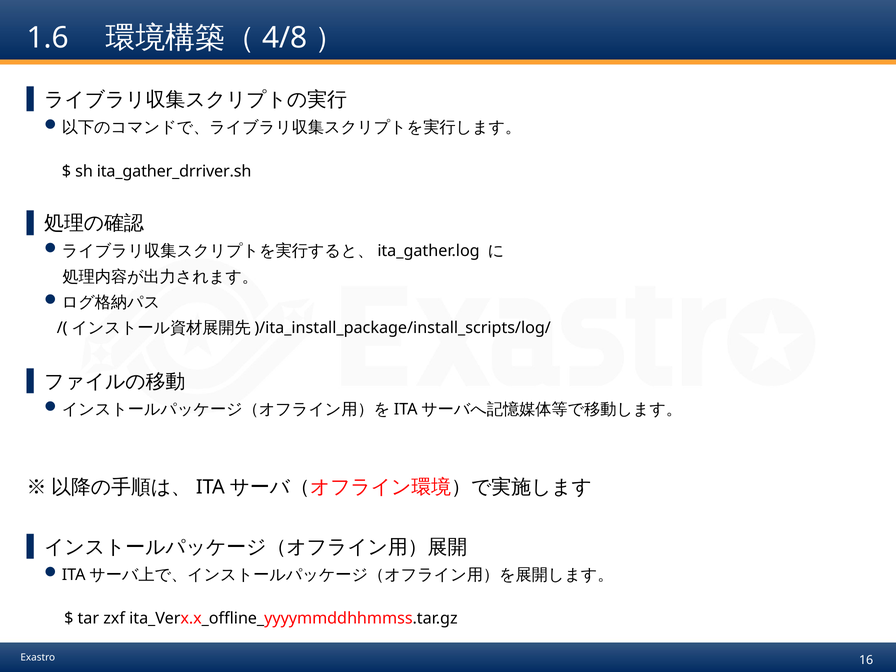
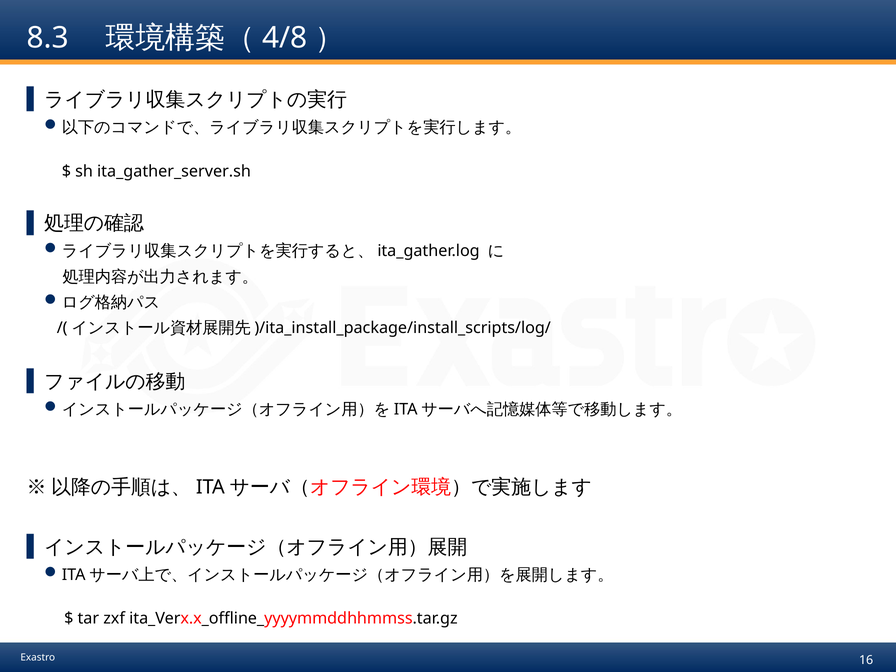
1.6: 1.6 -> 8.3 (48, 38)
ita_gather_drriver.sh: ita_gather_drriver.sh -> ita_gather_server.sh (174, 171)
